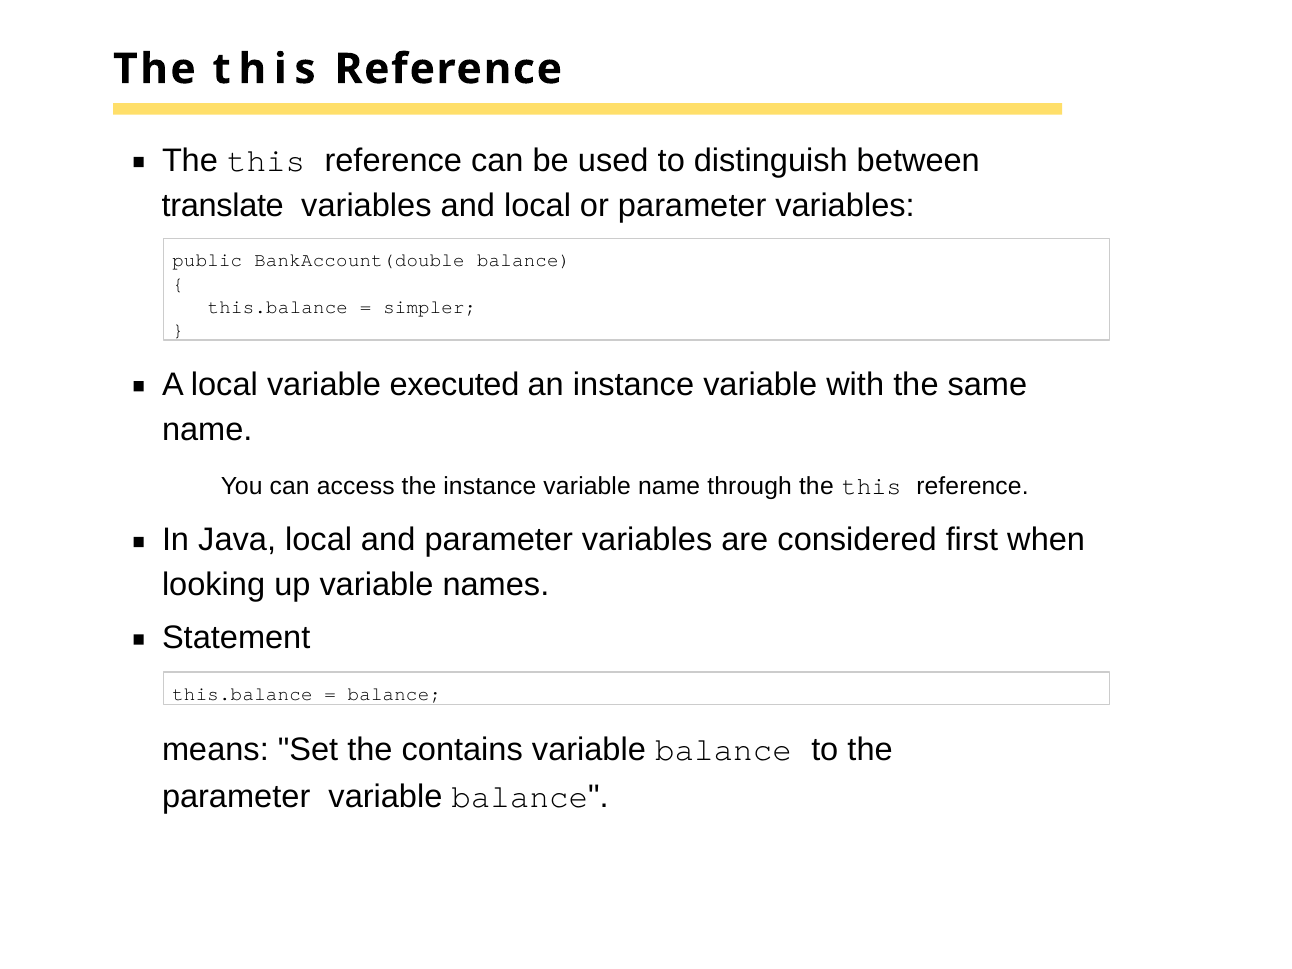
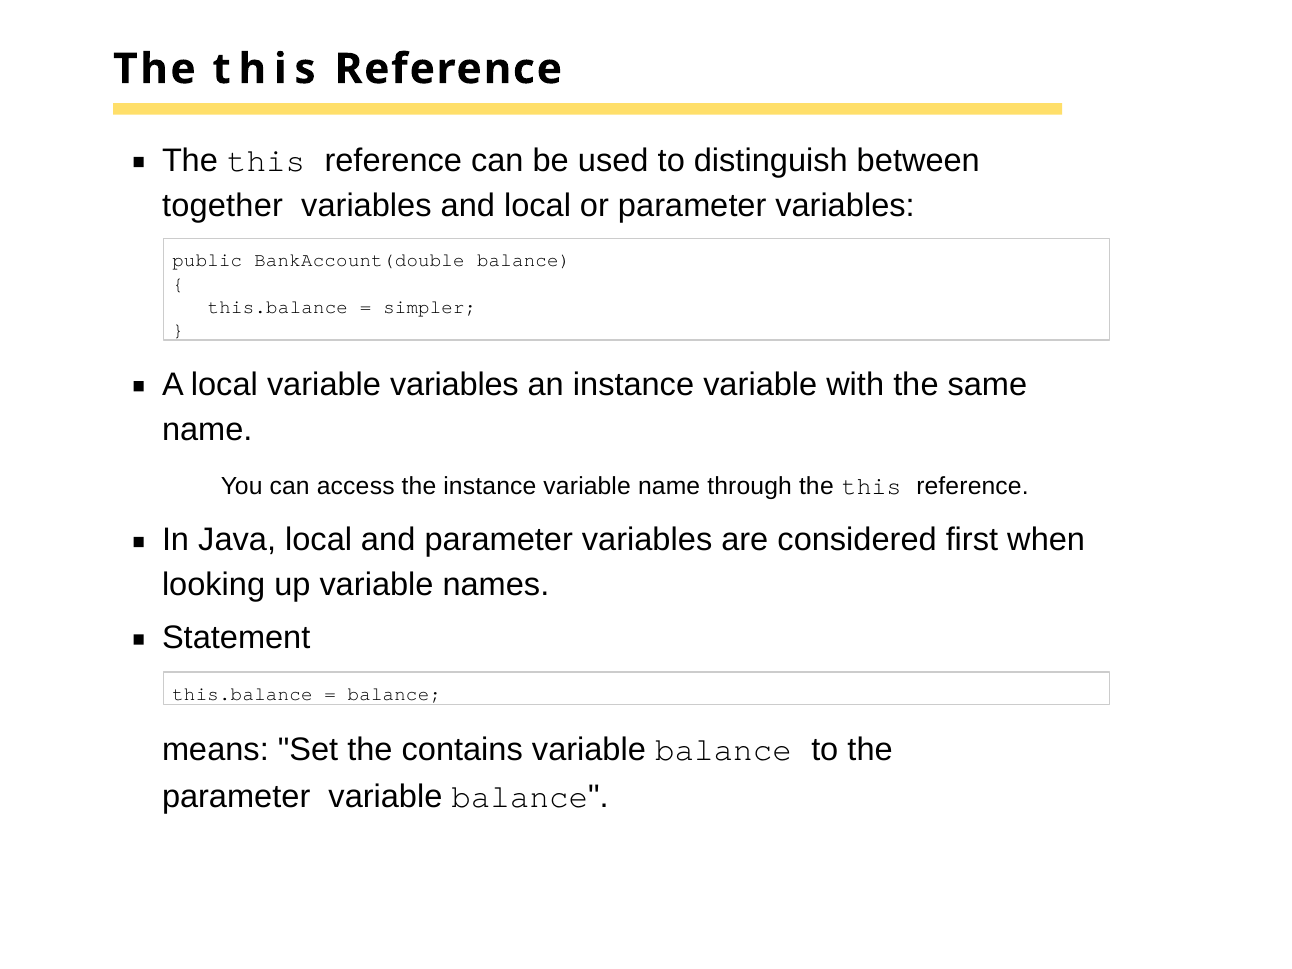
translate: translate -> together (222, 205)
variable executed: executed -> variables (454, 385)
